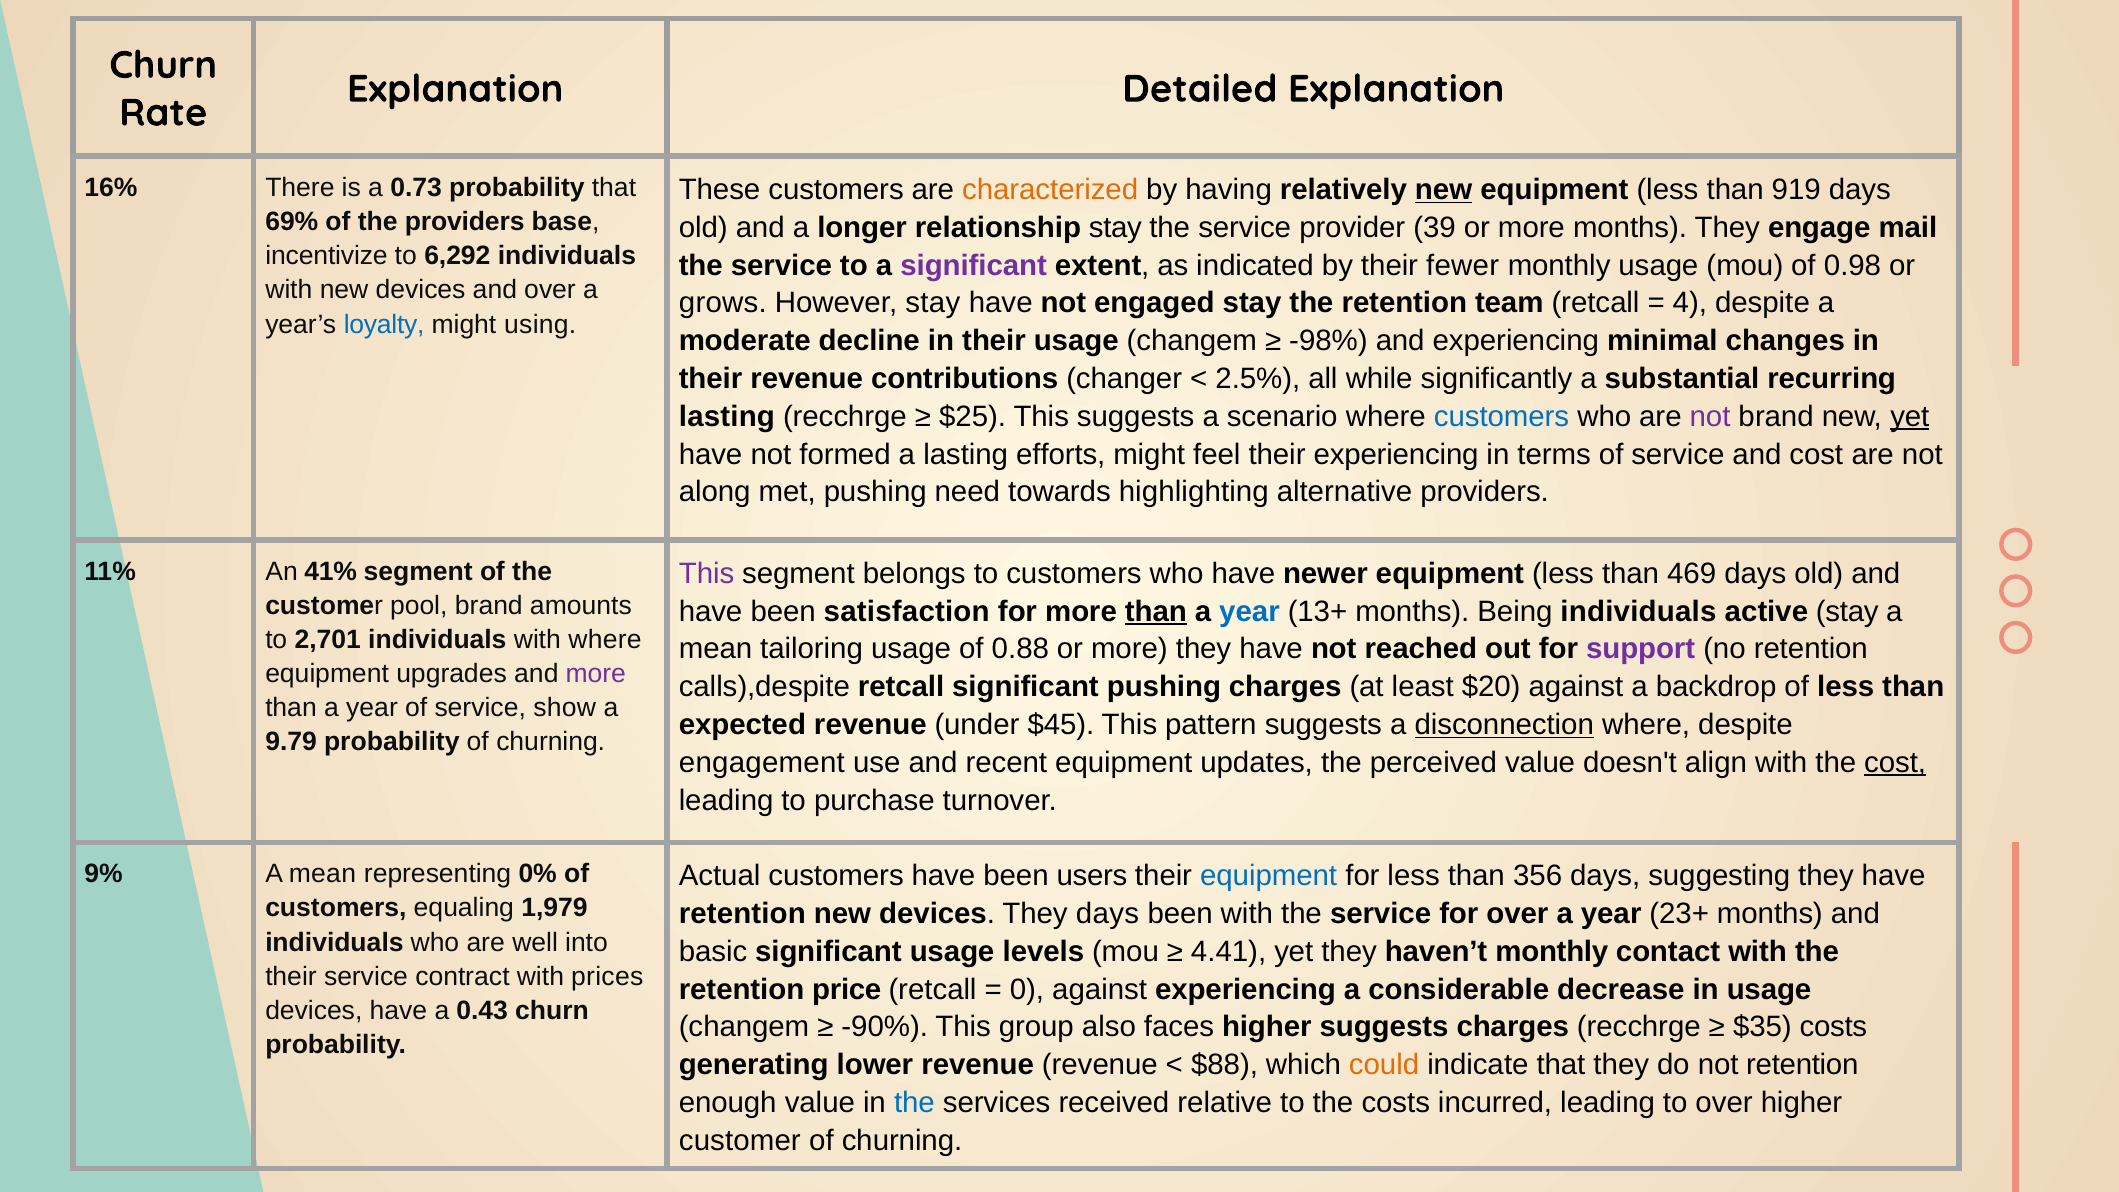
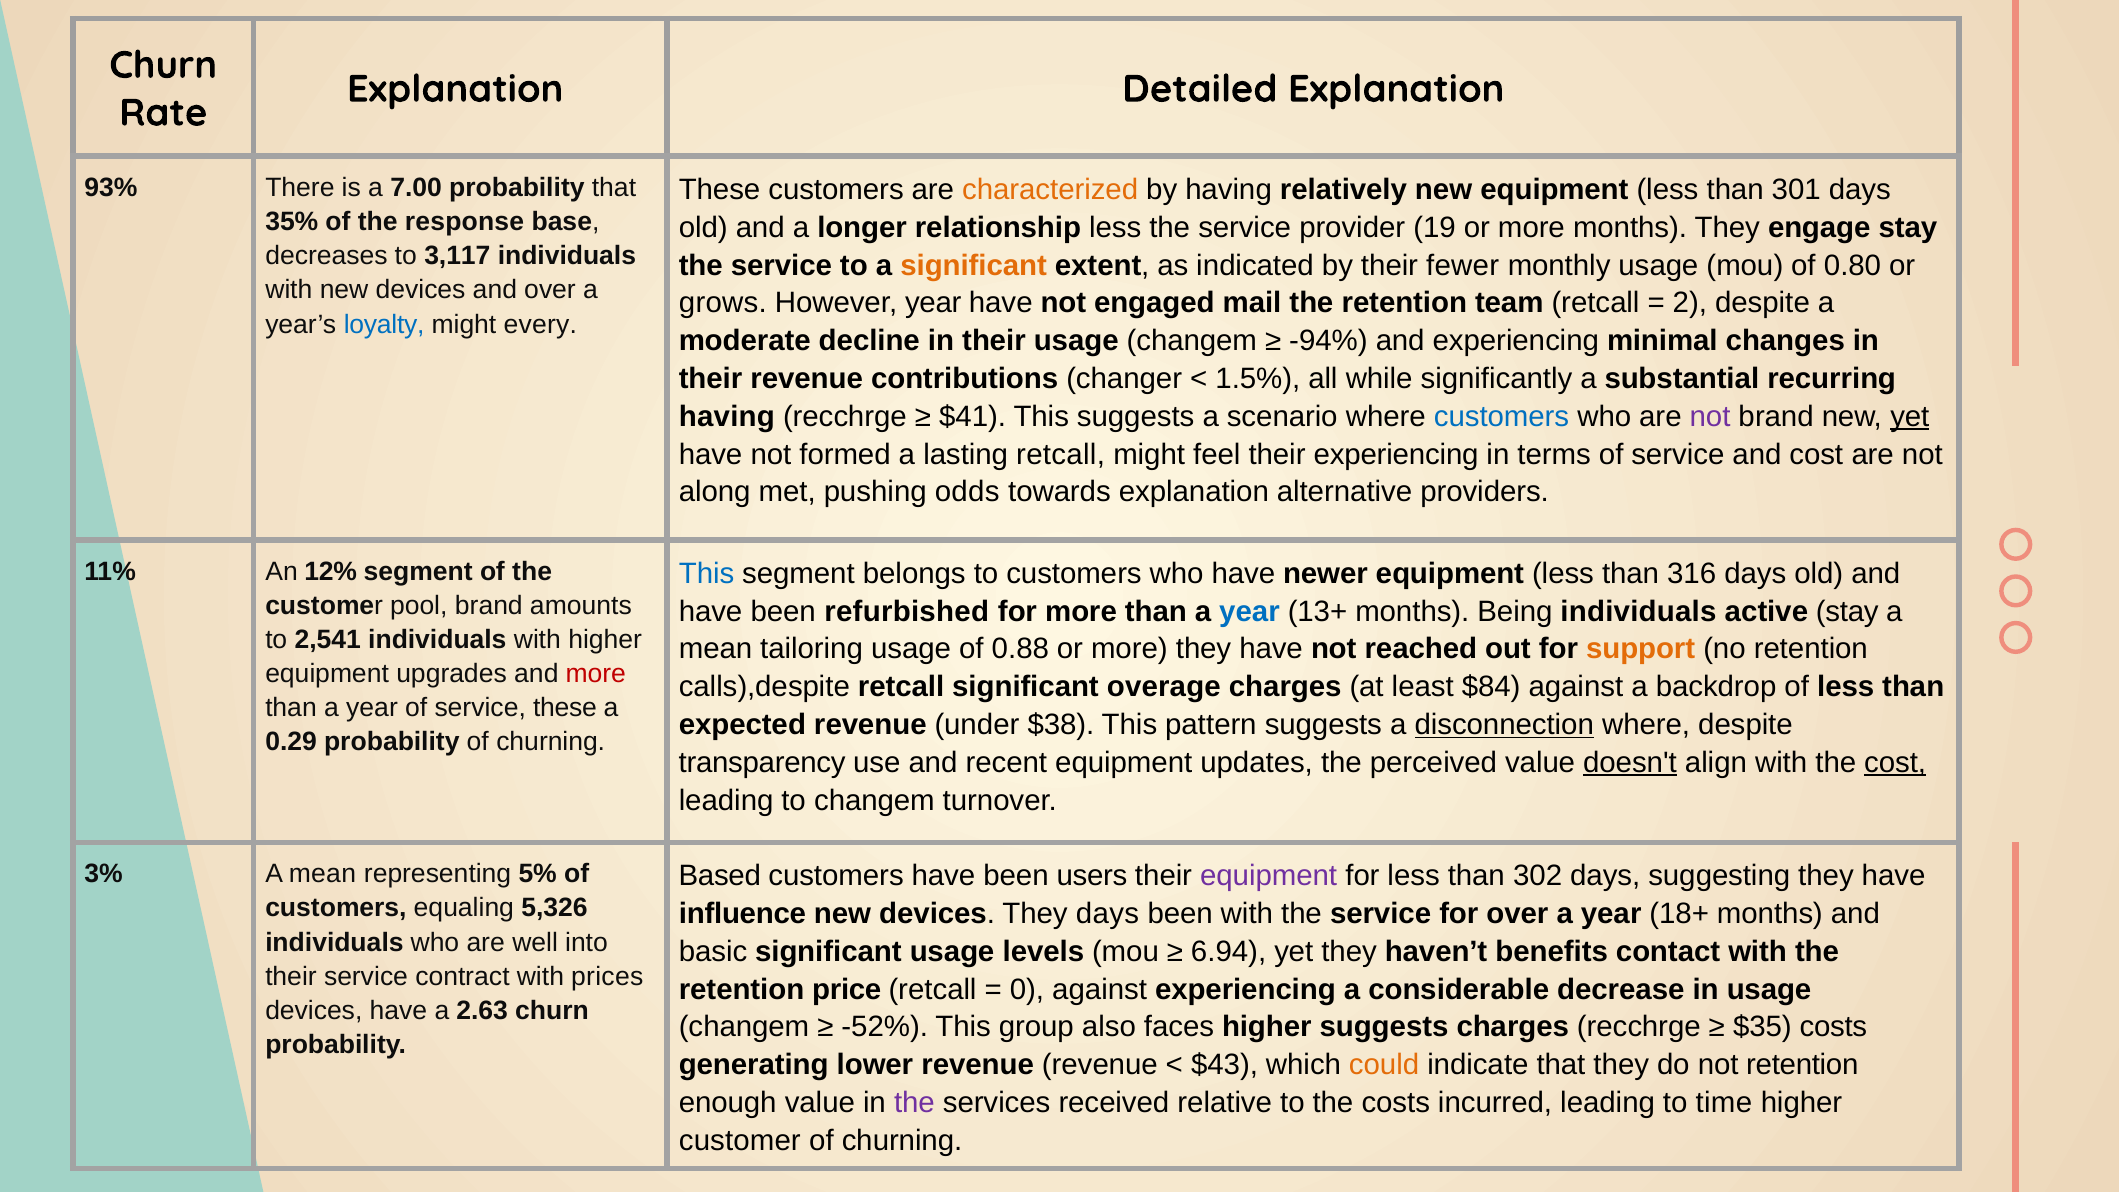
16%: 16% -> 93% (111, 188)
0.73: 0.73 -> 7.00 (416, 188)
new underline: present -> none (1444, 190)
919: 919 -> 301 (1796, 190)
69%: 69% -> 35% (292, 222)
the providers: providers -> response (465, 222)
relationship stay: stay -> less (1115, 228)
39: 39 -> 19 (1435, 228)
engage mail: mail -> stay (1908, 228)
incentivize: incentivize -> decreases (326, 256)
6,292: 6,292 -> 3,117 (457, 256)
significant colour: purple -> orange (974, 265)
0.98: 0.98 -> 0.80 (1853, 265)
However stay: stay -> year (933, 303)
engaged stay: stay -> mail (1252, 303)
4: 4 -> 2 (1690, 303)
using: using -> every (540, 324)
-98%: -98% -> -94% (1328, 341)
2.5%: 2.5% -> 1.5% (1258, 379)
lasting: lasting -> having (727, 417)
$25: $25 -> $41 (973, 417)
lasting efforts: efforts -> retcall (1061, 454)
need: need -> odds (967, 492)
towards highlighting: highlighting -> explanation (1194, 492)
41%: 41% -> 12% (331, 572)
This colour: purple -> blue (707, 574)
469: 469 -> 316 (1692, 574)
satisfaction: satisfaction -> refurbished (907, 611)
than underline: present -> none (1156, 611)
2,701: 2,701 -> 2,541 (328, 640)
with where: where -> higher (605, 640)
support colour: purple -> orange (1641, 649)
more colour: purple -> red (596, 674)
significant pushing: pushing -> overage (1164, 687)
$20: $20 -> $84 (1491, 687)
service show: show -> these (565, 708)
$45: $45 -> $38 (1061, 725)
9.79: 9.79 -> 0.29 (291, 742)
engagement: engagement -> transparency (762, 763)
doesn't underline: none -> present (1630, 763)
to purchase: purchase -> changem (874, 800)
9%: 9% -> 3% (104, 874)
0%: 0% -> 5% (538, 874)
Actual: Actual -> Based (720, 876)
equipment colour: blue -> purple (1269, 876)
356: 356 -> 302 (1538, 876)
1,979: 1,979 -> 5,326 (554, 908)
retention: retention -> influence (743, 914)
23+: 23+ -> 18+ (1679, 914)
4.41: 4.41 -> 6.94 (1229, 952)
haven’t monthly: monthly -> benefits (1552, 952)
0.43: 0.43 -> 2.63 (482, 1011)
-90%: -90% -> -52% (885, 1027)
$88: $88 -> $43 (1225, 1065)
the colour: blue -> purple (914, 1103)
to over: over -> time (1724, 1103)
